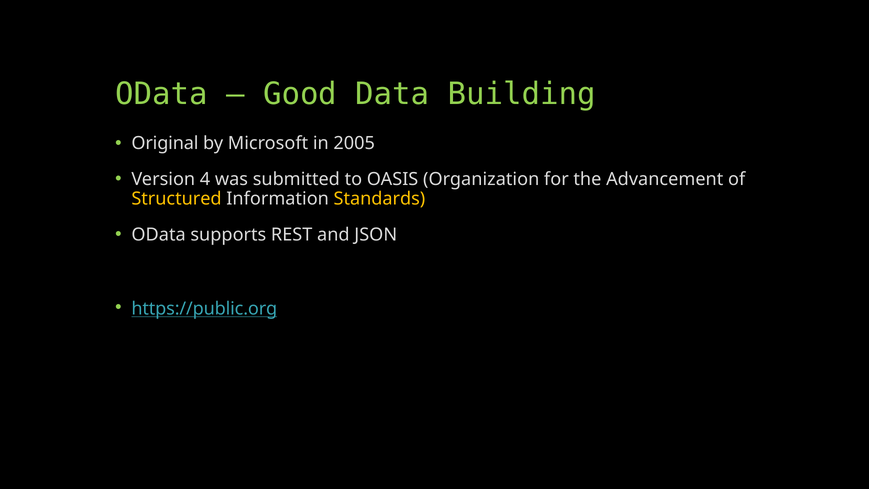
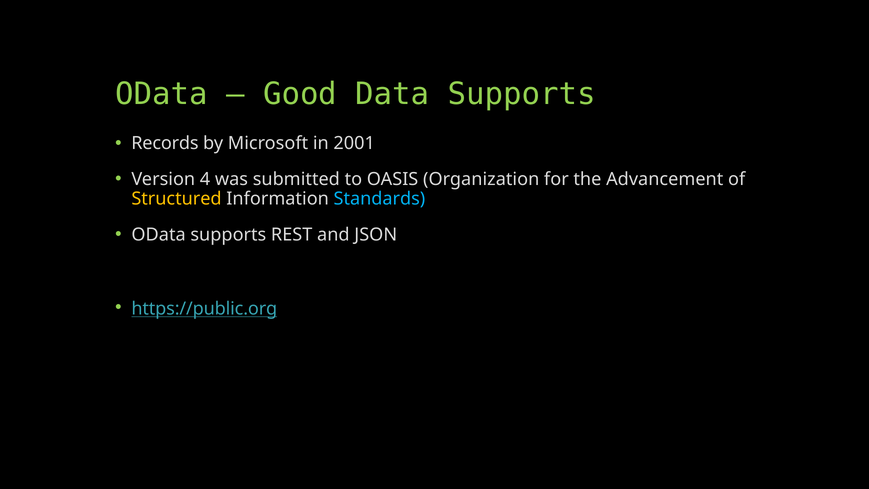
Data Building: Building -> Supports (522, 94)
Original: Original -> Records (165, 143)
2005: 2005 -> 2001 (354, 143)
Standards colour: yellow -> light blue (379, 199)
